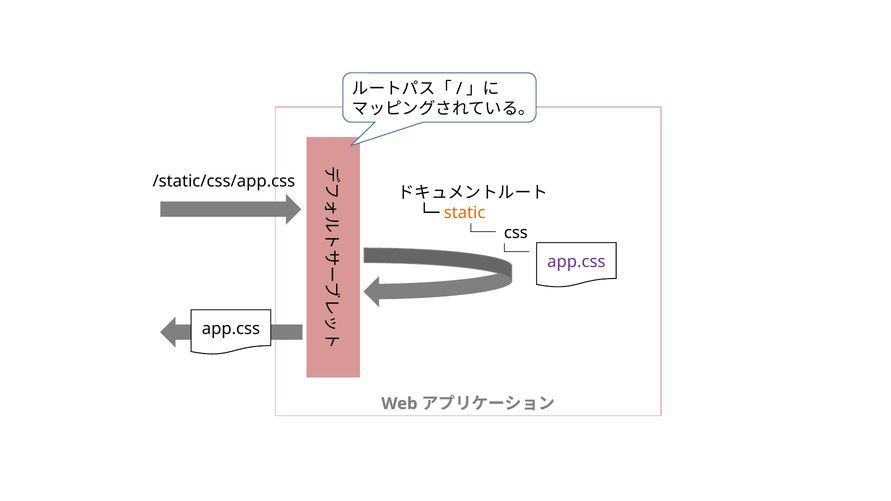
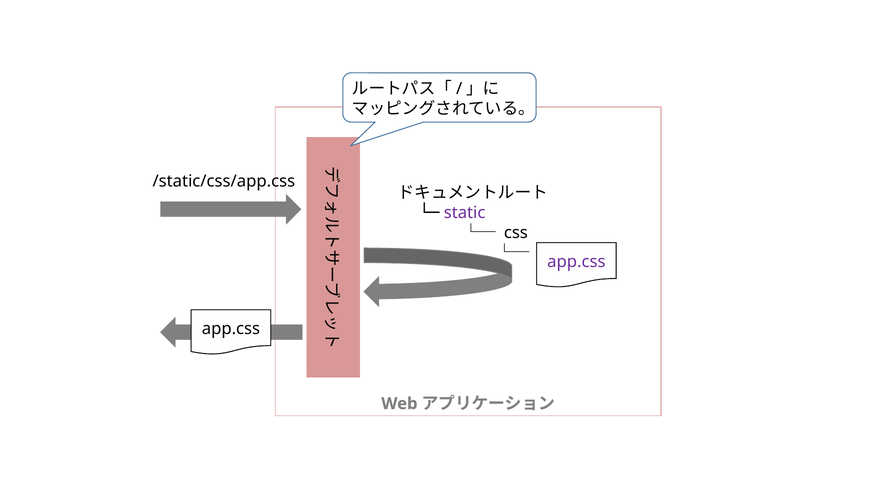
static colour: orange -> purple (465, 213)
